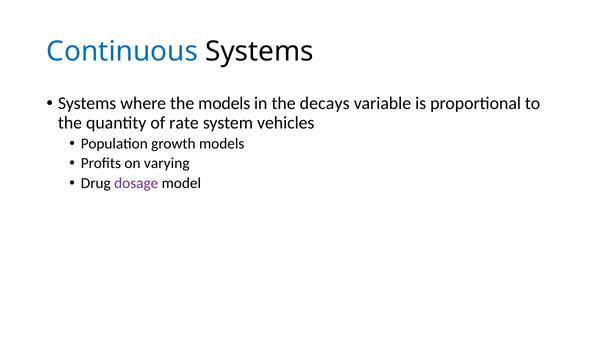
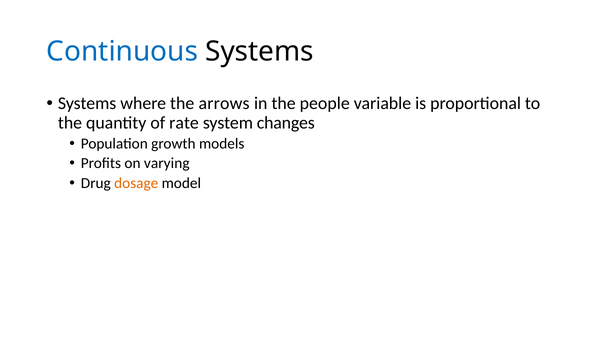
the models: models -> arrows (224, 103)
decays: decays -> people (325, 103)
vehicles: vehicles -> changes (286, 123)
dosage colour: purple -> orange (136, 183)
